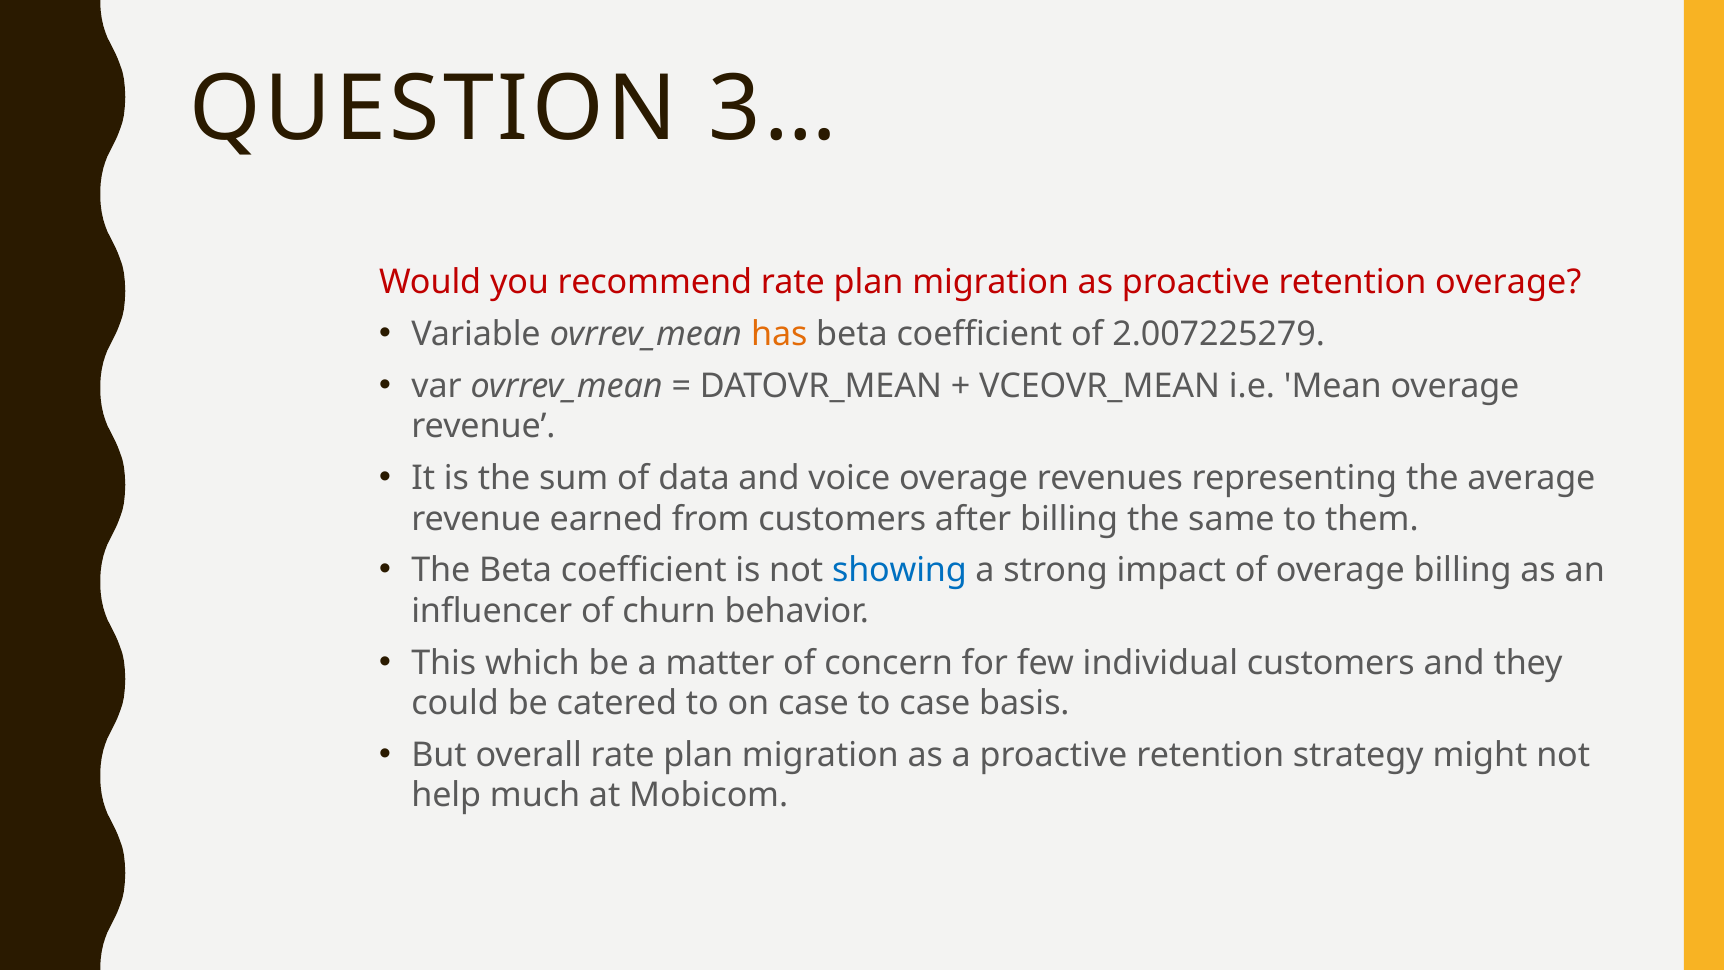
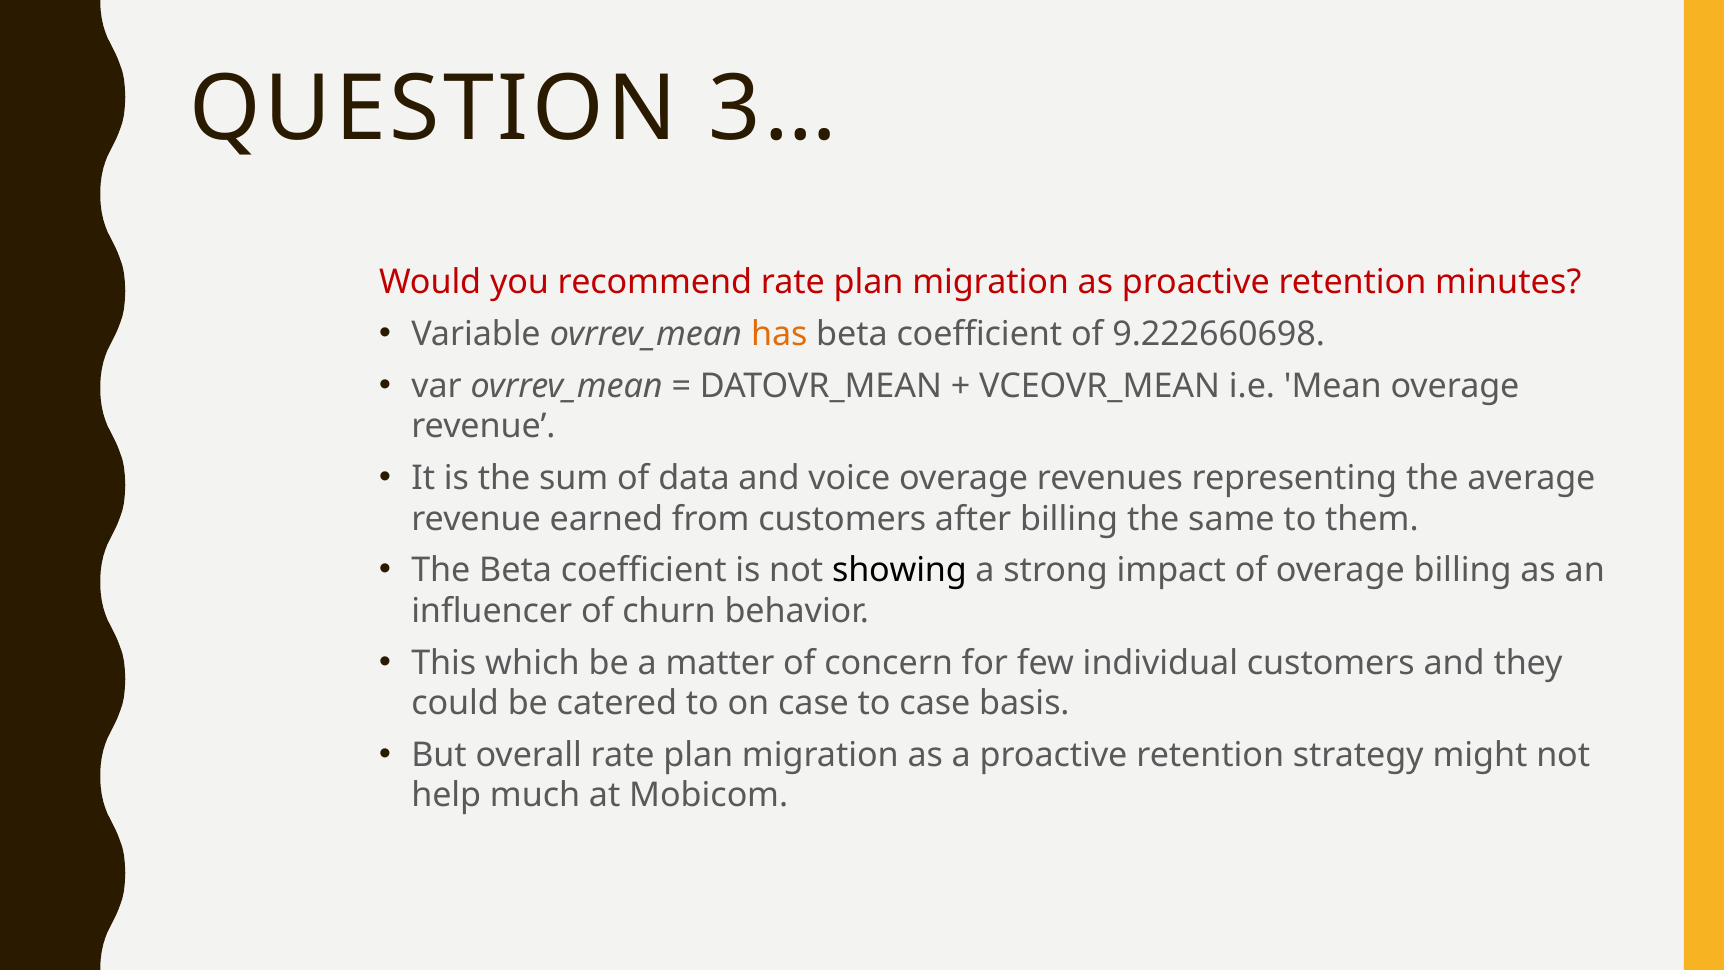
retention overage: overage -> minutes (1508, 282)
2.007225279: 2.007225279 -> 9.222660698 (1219, 334)
showing colour: blue -> black (899, 570)
